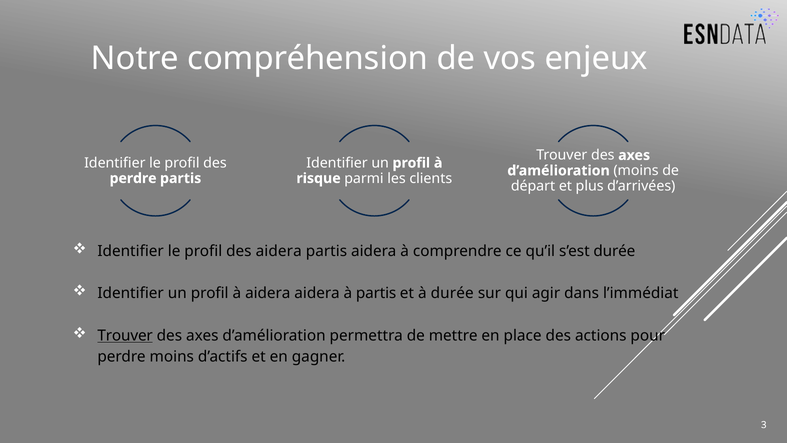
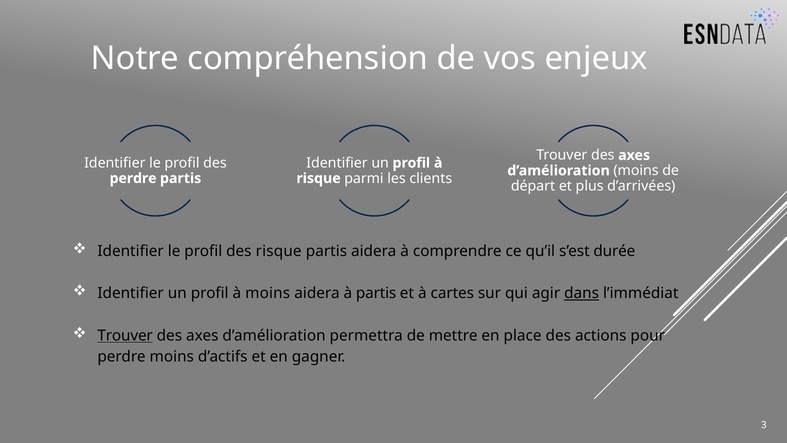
des aidera: aidera -> risque (279, 251)
à aidera: aidera -> moins (268, 293)
à durée: durée -> cartes (452, 293)
dans underline: none -> present (582, 293)
